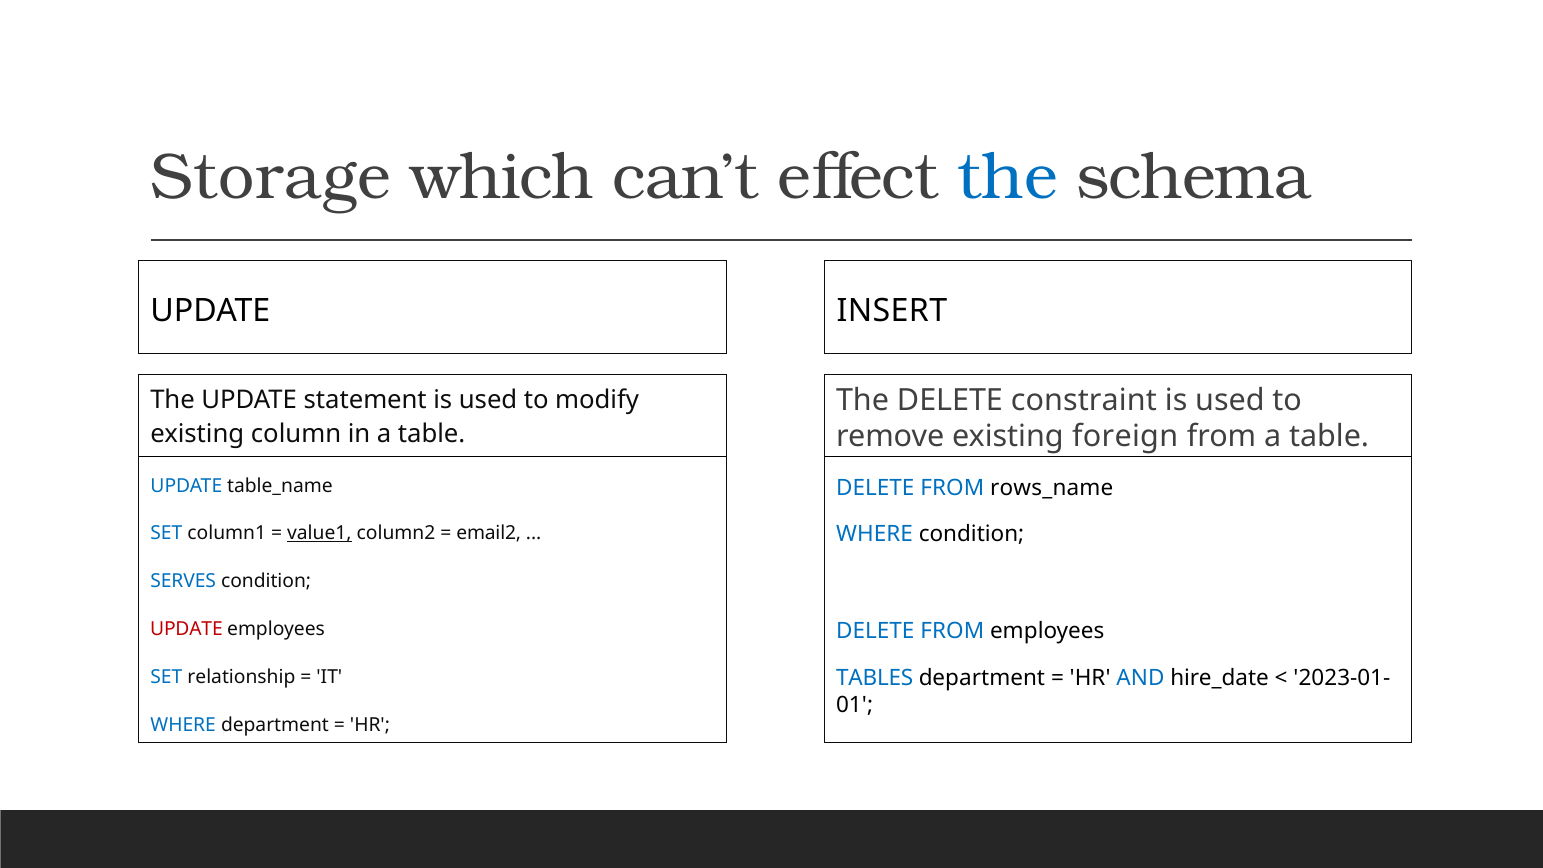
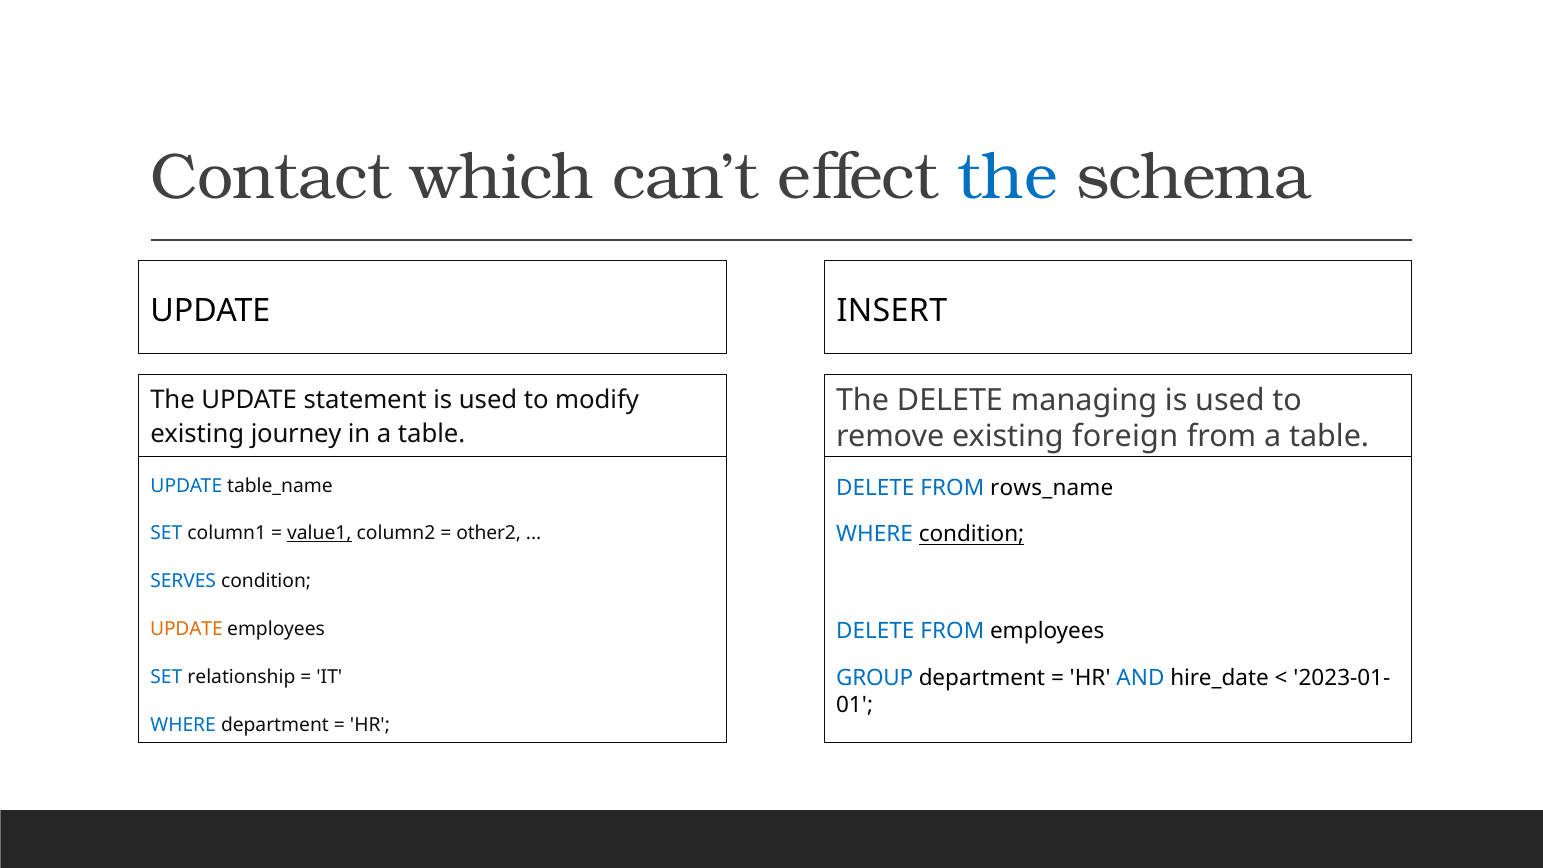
Storage: Storage -> Contact (271, 177)
constraint: constraint -> managing (1084, 400)
column: column -> journey (296, 434)
email2: email2 -> other2 (489, 534)
condition underline: none -> present (972, 535)
UPDATE colour: red -> orange (186, 629)
TABLES: TABLES -> GROUP (875, 678)
